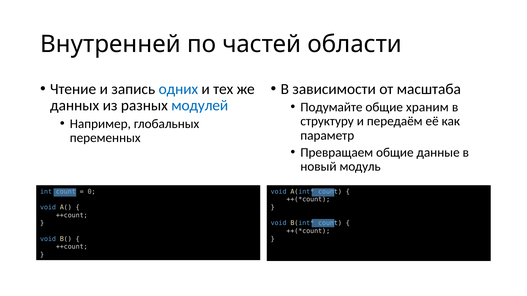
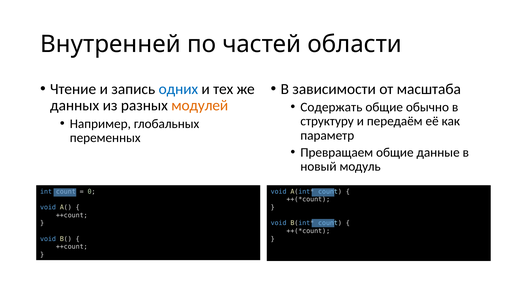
модулей colour: blue -> orange (200, 106)
Подумайте: Подумайте -> Содержать (331, 107)
храним: храним -> обычно (427, 107)
